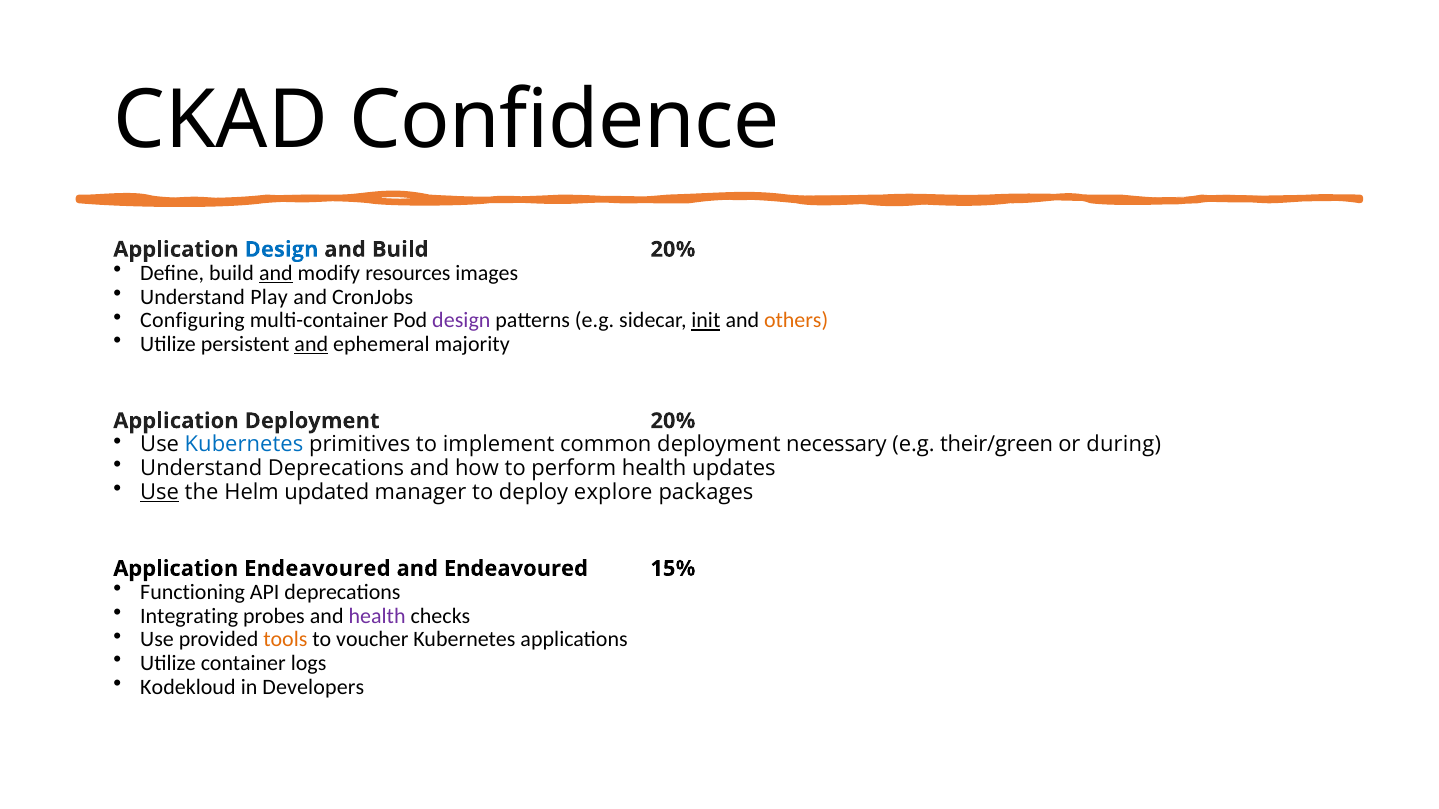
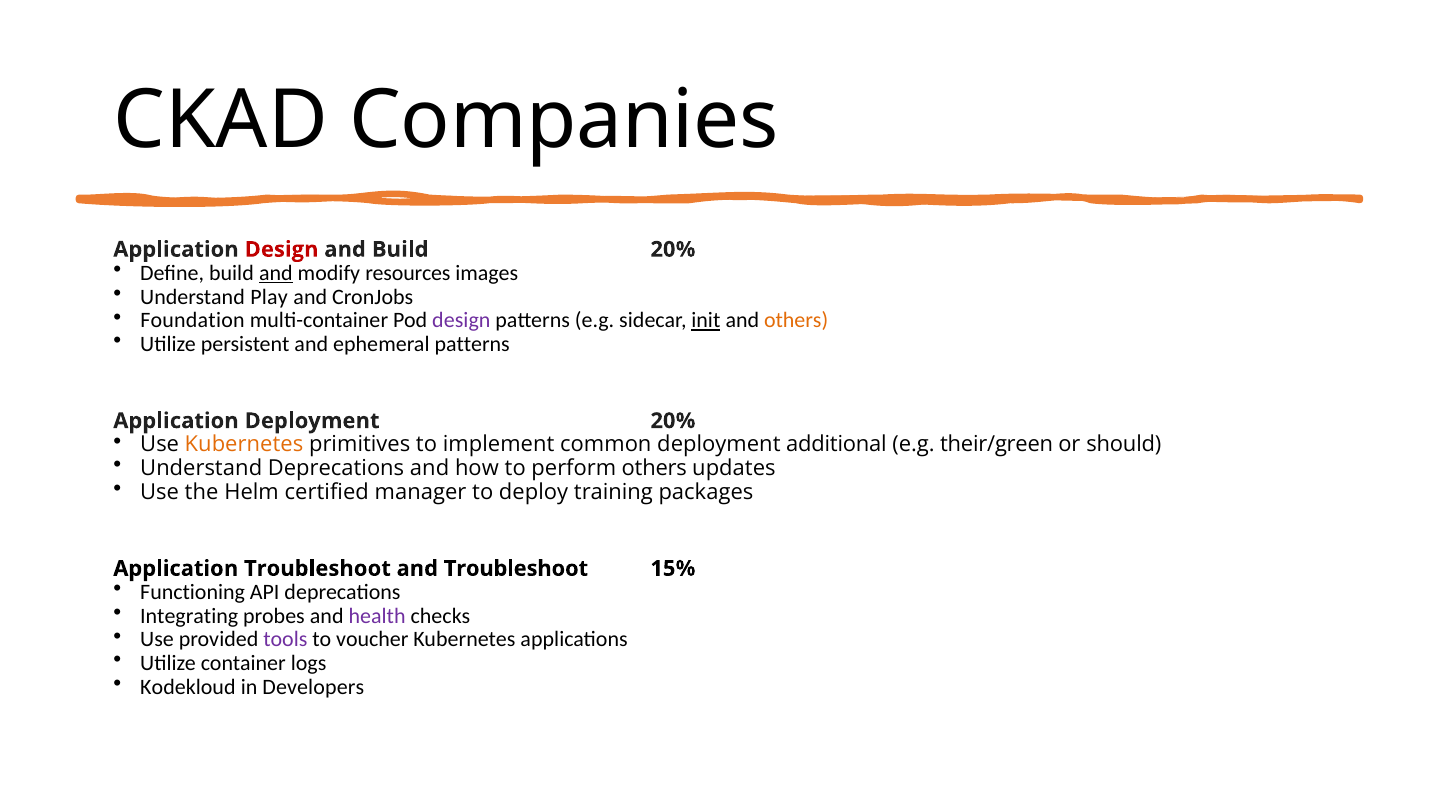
Confidence: Confidence -> Companies (564, 121)
Design colour: blue -> red (282, 250)
Configuring: Configuring -> Foundation (192, 321)
and underline: present -> none (311, 345)
ephemeral majority: majority -> patterns (472, 345)
Kubernetes colour: blue -> orange (244, 445)
necessary: necessary -> additional (836, 445)
during: during -> should (1124, 445)
perform health: health -> others (654, 469)
Use underline: present -> none (160, 492)
updated: updated -> certified (327, 492)
explore: explore -> training (613, 492)
Endeavoured: Endeavoured -> Troubleshoot (317, 569)
and Endeavoured: Endeavoured -> Troubleshoot (516, 569)
tools colour: orange -> purple (285, 640)
